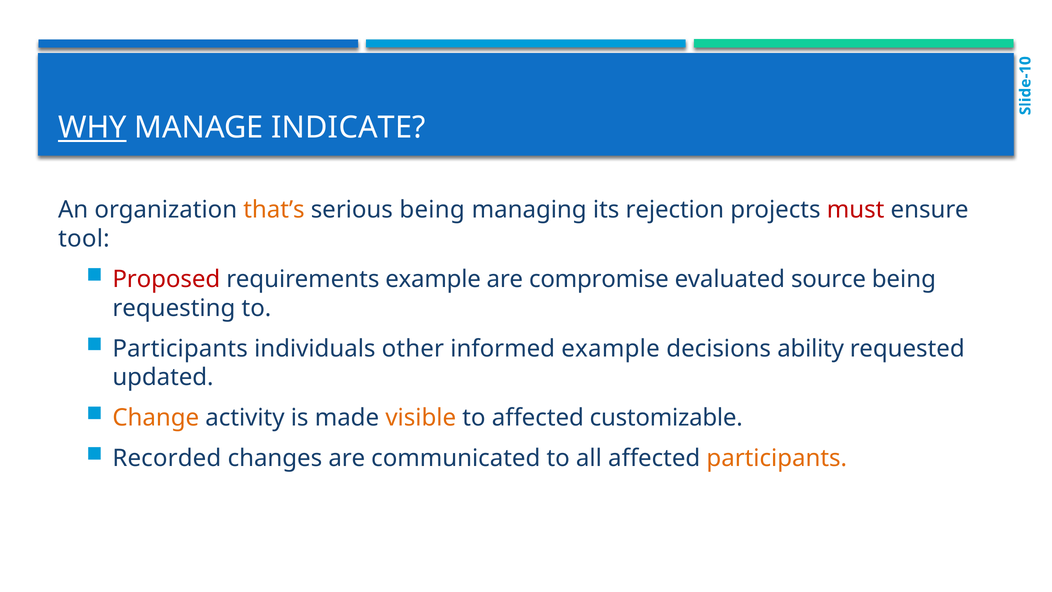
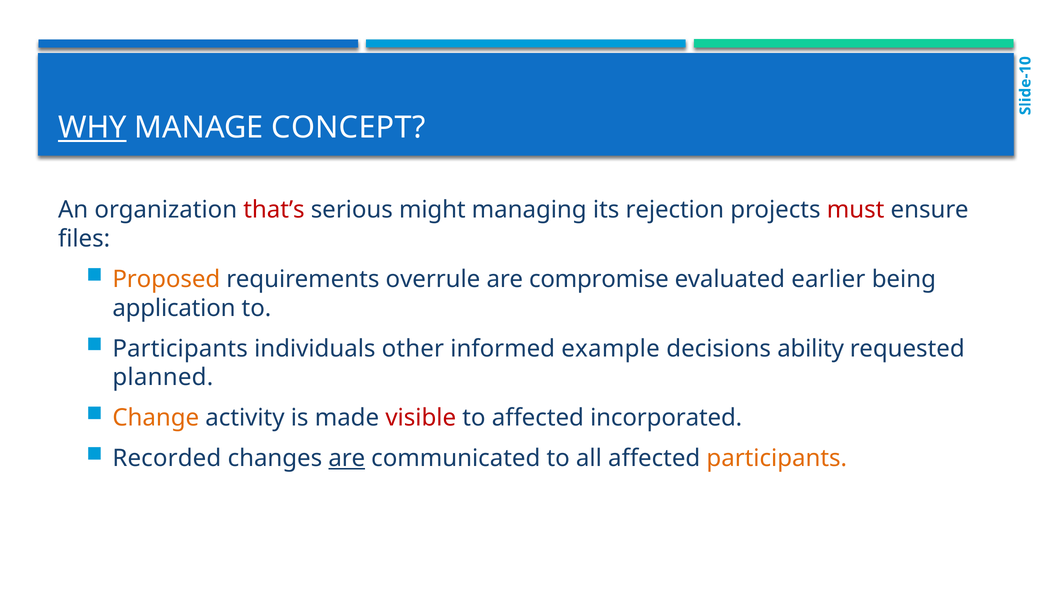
INDICATE: INDICATE -> CONCEPT (348, 128)
that’s colour: orange -> red (274, 210)
serious being: being -> might (432, 210)
tool: tool -> files (84, 239)
Proposed colour: red -> orange (166, 279)
requirements example: example -> overrule (433, 279)
source: source -> earlier (828, 279)
requesting: requesting -> application (174, 308)
updated: updated -> planned (163, 377)
visible colour: orange -> red (421, 418)
customizable: customizable -> incorporated (666, 418)
are underline: none -> present (347, 458)
